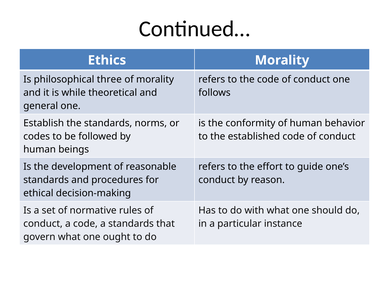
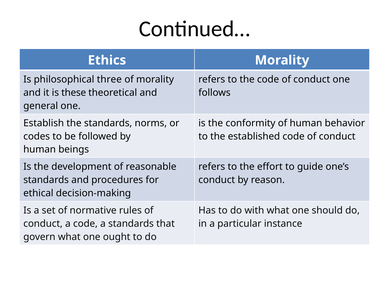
while: while -> these (74, 93)
